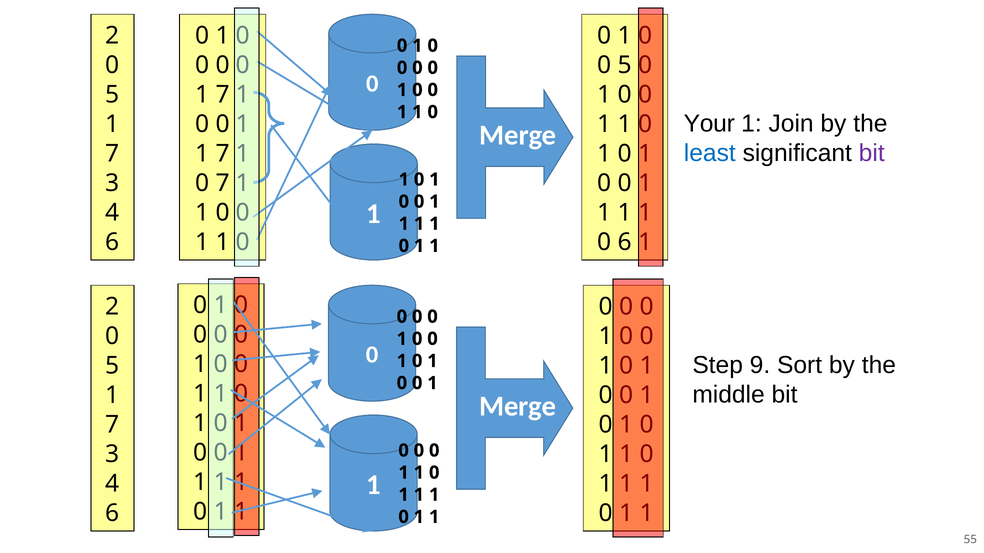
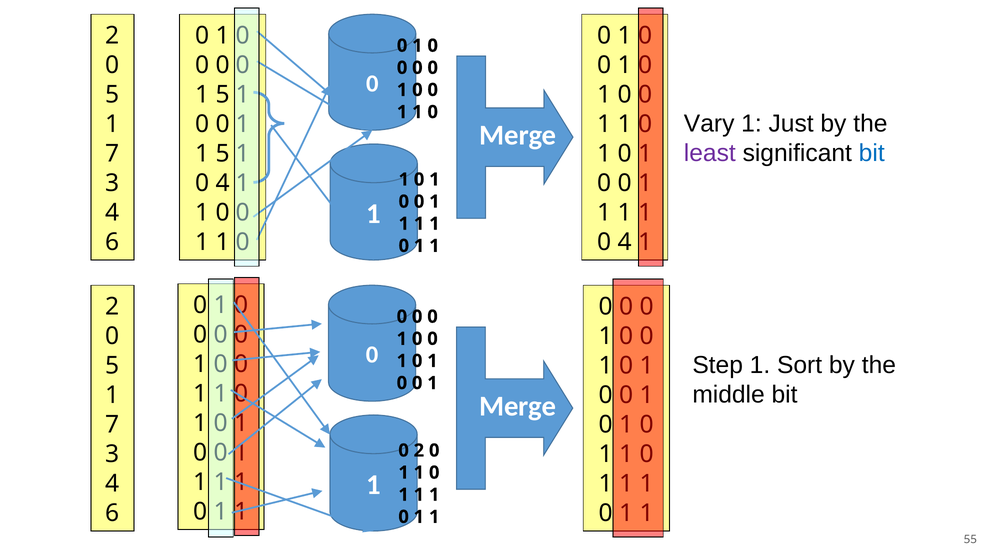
5: 5 -> 1 (625, 65)
7: 7 -> 5 (223, 95)
Your: Your -> Vary (709, 124)
Join: Join -> Just (791, 124)
least colour: blue -> purple (710, 153)
bit colour: purple -> blue (872, 153)
7: 7 -> 5 (223, 154)
7: 7 -> 4 (223, 183)
6: 6 -> 4 (625, 242)
Step 9: 9 -> 1 (760, 365)
0: 0 -> 2 (419, 451)
